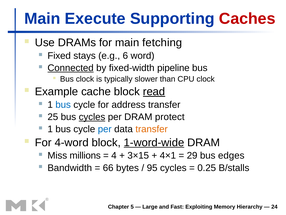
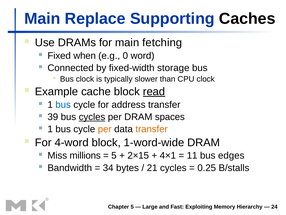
Execute: Execute -> Replace (95, 19)
Caches colour: red -> black (247, 19)
stays: stays -> when (85, 56)
6: 6 -> 0 (125, 56)
Connected underline: present -> none (71, 68)
pipeline: pipeline -> storage (173, 68)
25: 25 -> 39 (53, 117)
protect: protect -> spaces (170, 117)
per colour: blue -> orange (105, 129)
1-word-wide underline: present -> none (154, 142)
4: 4 -> 5 (114, 155)
3×15: 3×15 -> 2×15 (138, 155)
29: 29 -> 11 (192, 155)
66: 66 -> 34 (108, 167)
95: 95 -> 21 (152, 167)
